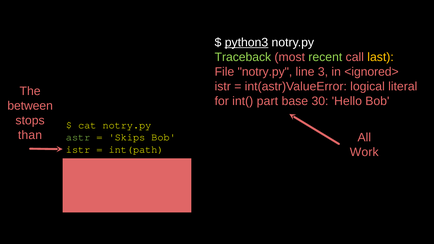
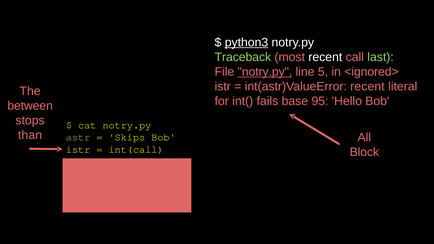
recent colour: light green -> white (325, 57)
last colour: yellow -> light green (381, 57)
notry.py underline: none -> present (265, 72)
3: 3 -> 5 (323, 72)
int(astr)ValueError logical: logical -> recent (367, 86)
part: part -> fails (267, 101)
30: 30 -> 95 (320, 101)
int(path: int(path -> int(call (136, 149)
Work: Work -> Block (364, 152)
